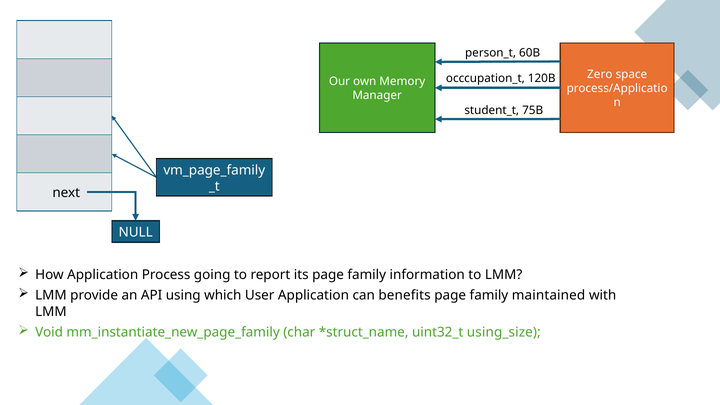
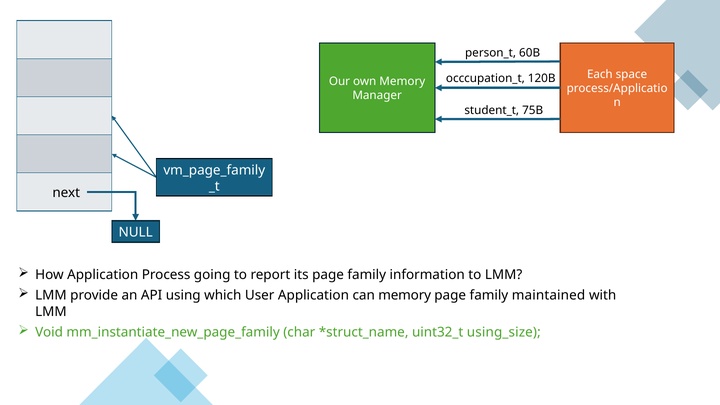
Zero: Zero -> Each (600, 75)
can benefits: benefits -> memory (405, 295)
